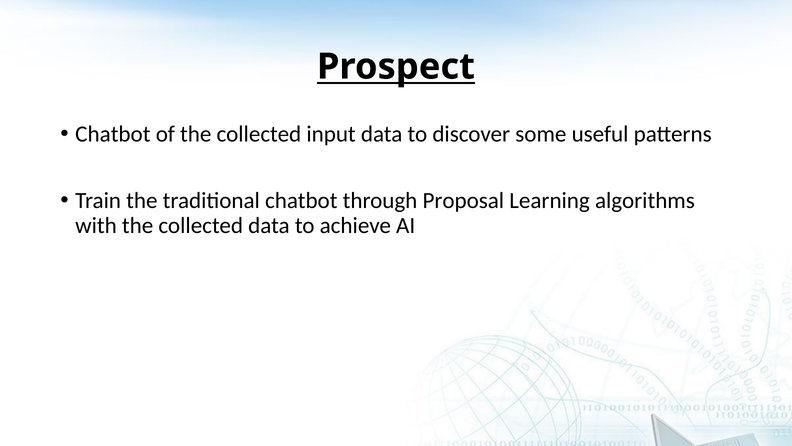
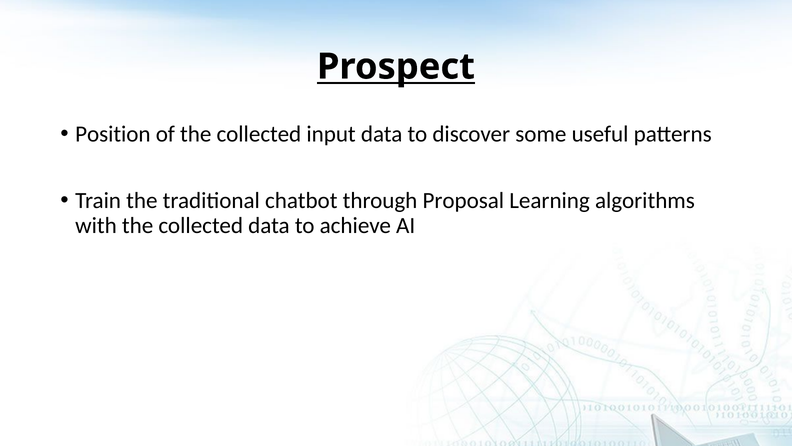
Chatbot: Chatbot -> Position (113, 134)
